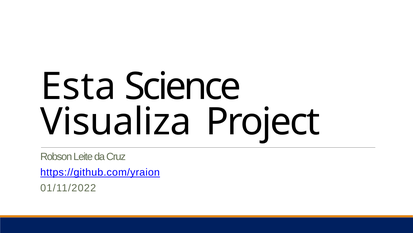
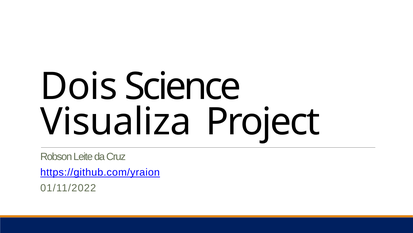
Esta: Esta -> Dois (79, 86)
